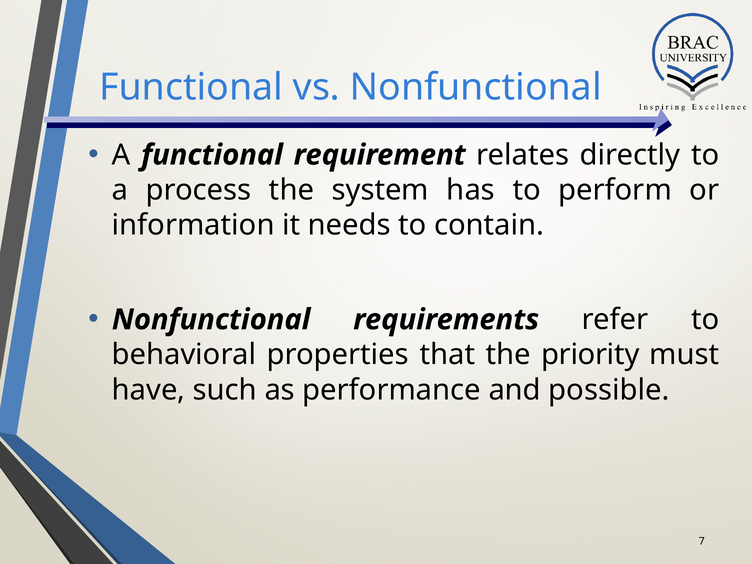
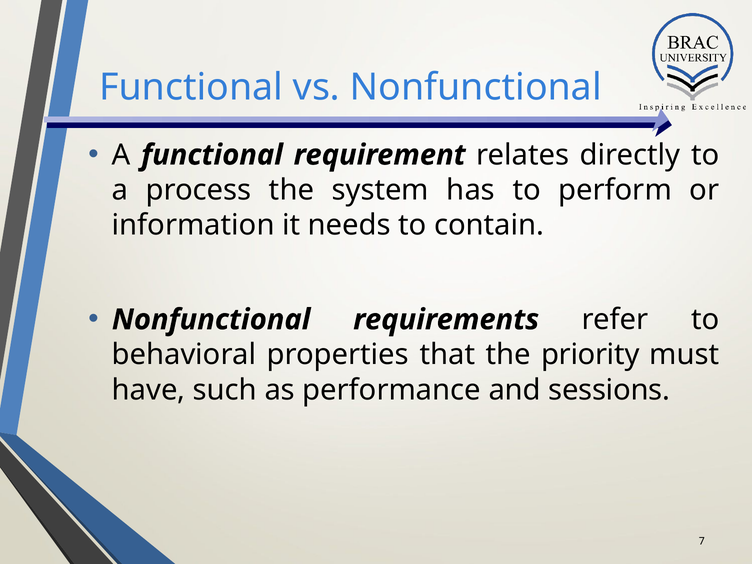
possible: possible -> sessions (609, 390)
